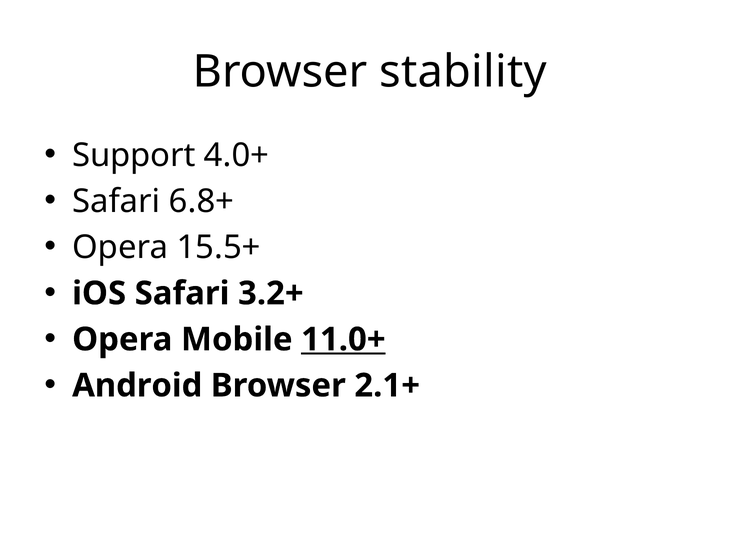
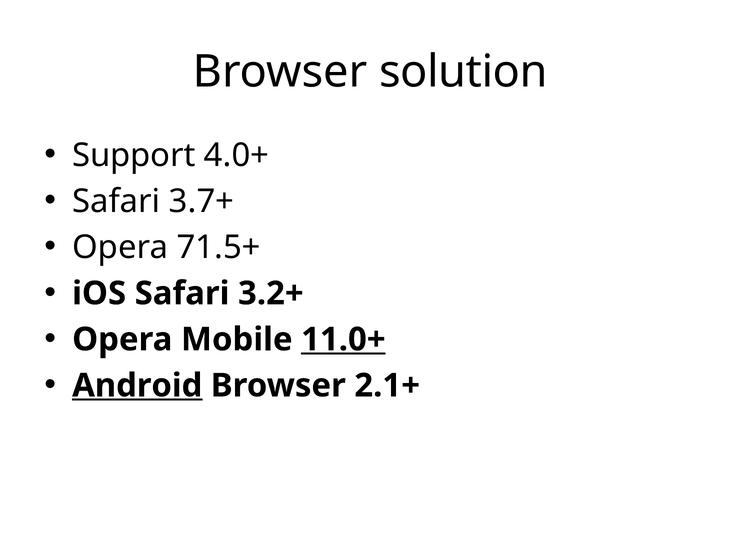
stability: stability -> solution (463, 72)
6.8+: 6.8+ -> 3.7+ (202, 201)
15.5+: 15.5+ -> 71.5+ (219, 247)
Android underline: none -> present (137, 386)
